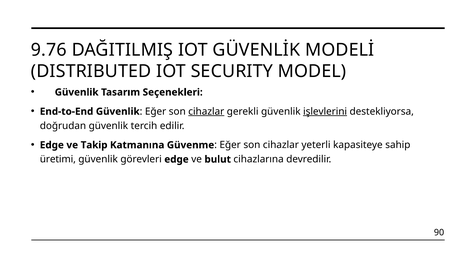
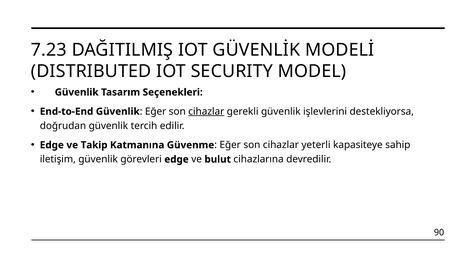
9.76: 9.76 -> 7.23 (49, 50)
işlevlerini underline: present -> none (325, 111)
üretimi: üretimi -> iletişim (58, 159)
